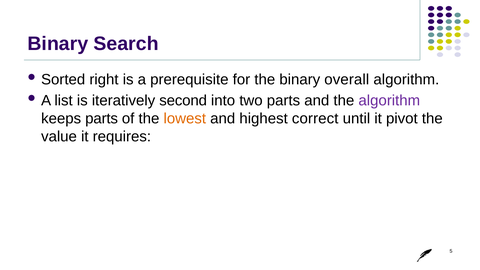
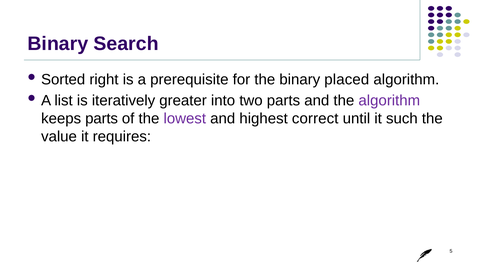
overall: overall -> placed (347, 80)
second: second -> greater (183, 101)
lowest colour: orange -> purple (185, 119)
pivot: pivot -> such (402, 119)
